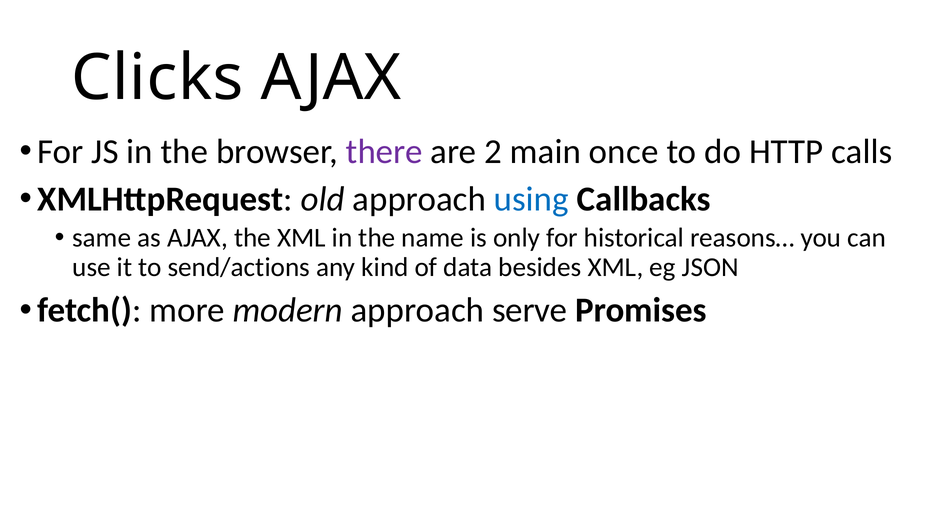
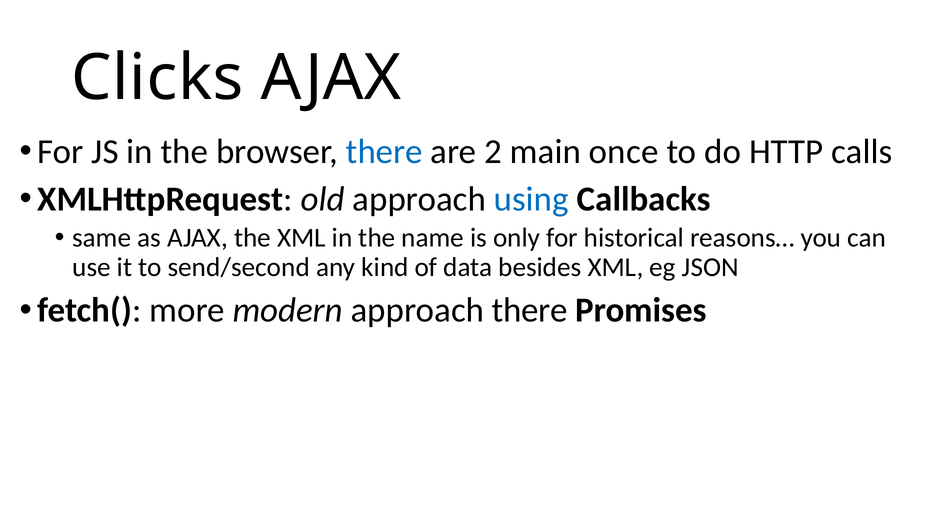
there colour: purple -> blue (384, 152)
send/actions: send/actions -> send/second (239, 267)
approach serve: serve -> there (530, 310)
